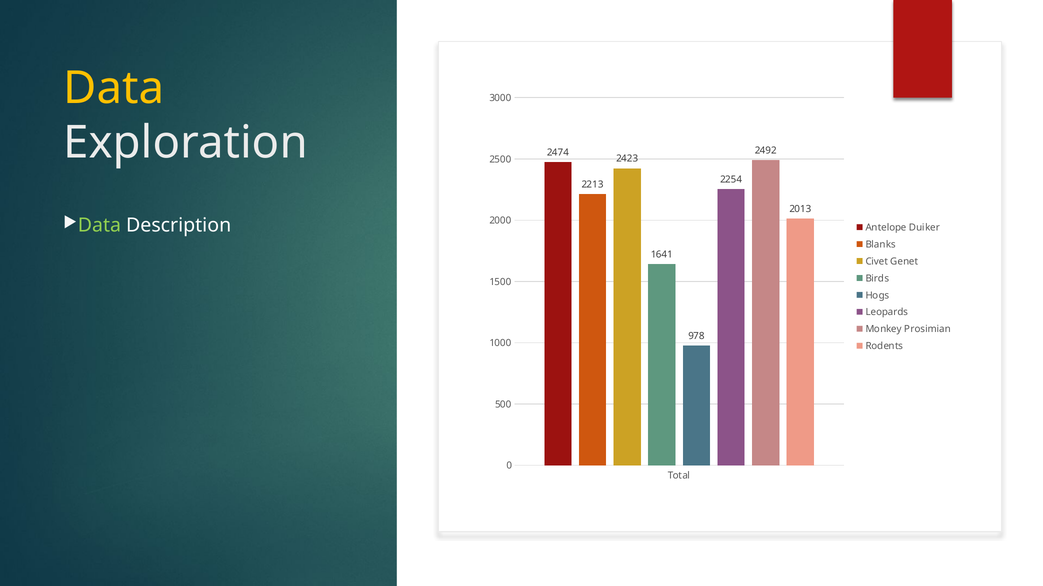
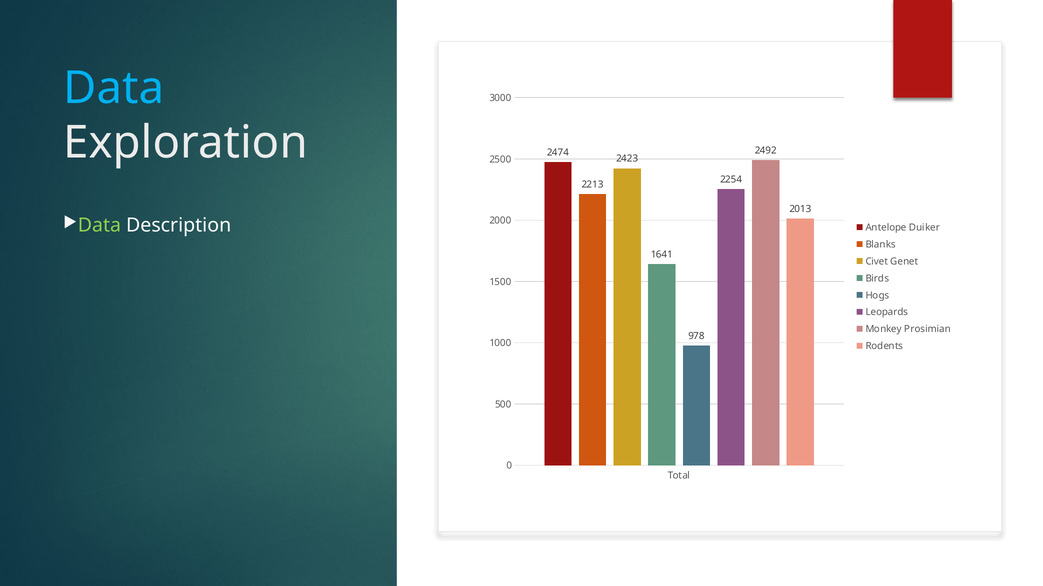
Data colour: yellow -> light blue (114, 88)
